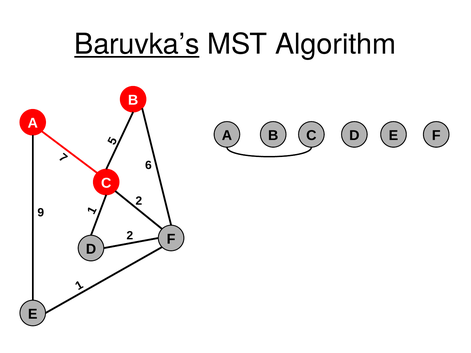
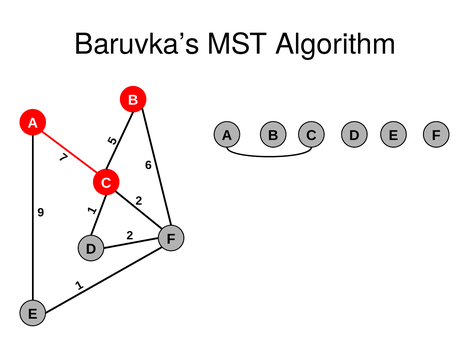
Baruvka’s underline: present -> none (137, 44)
